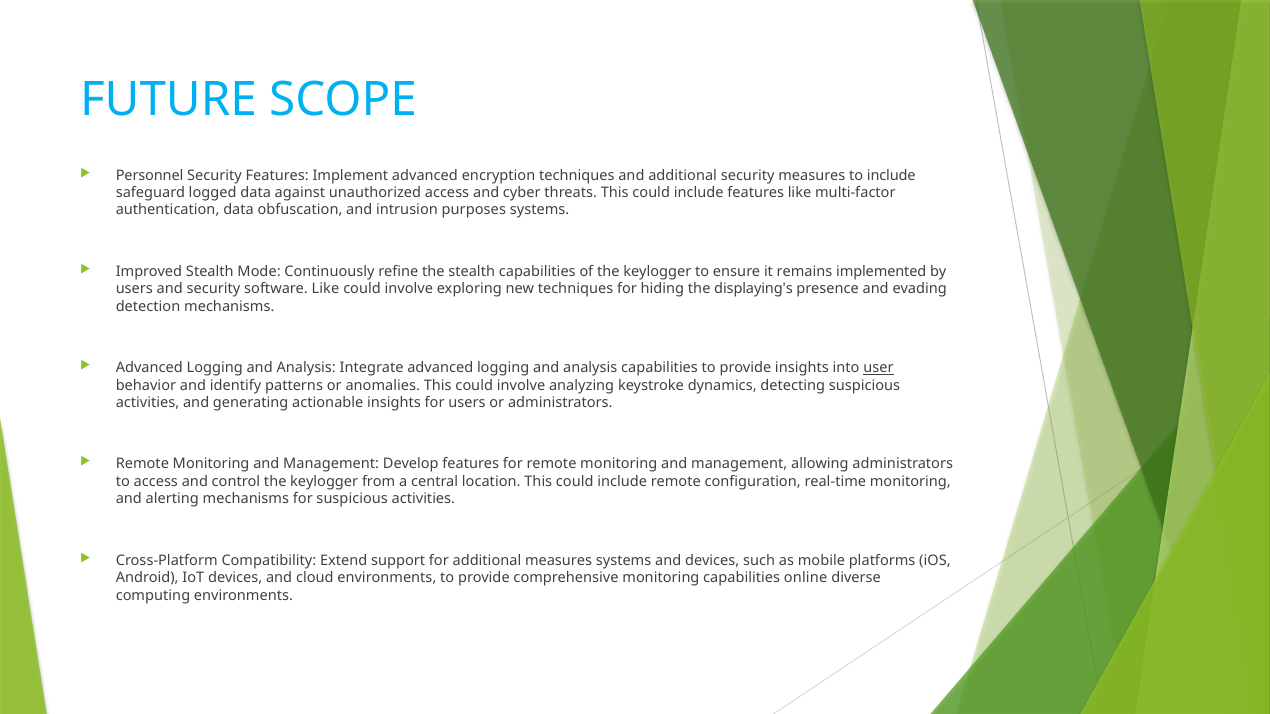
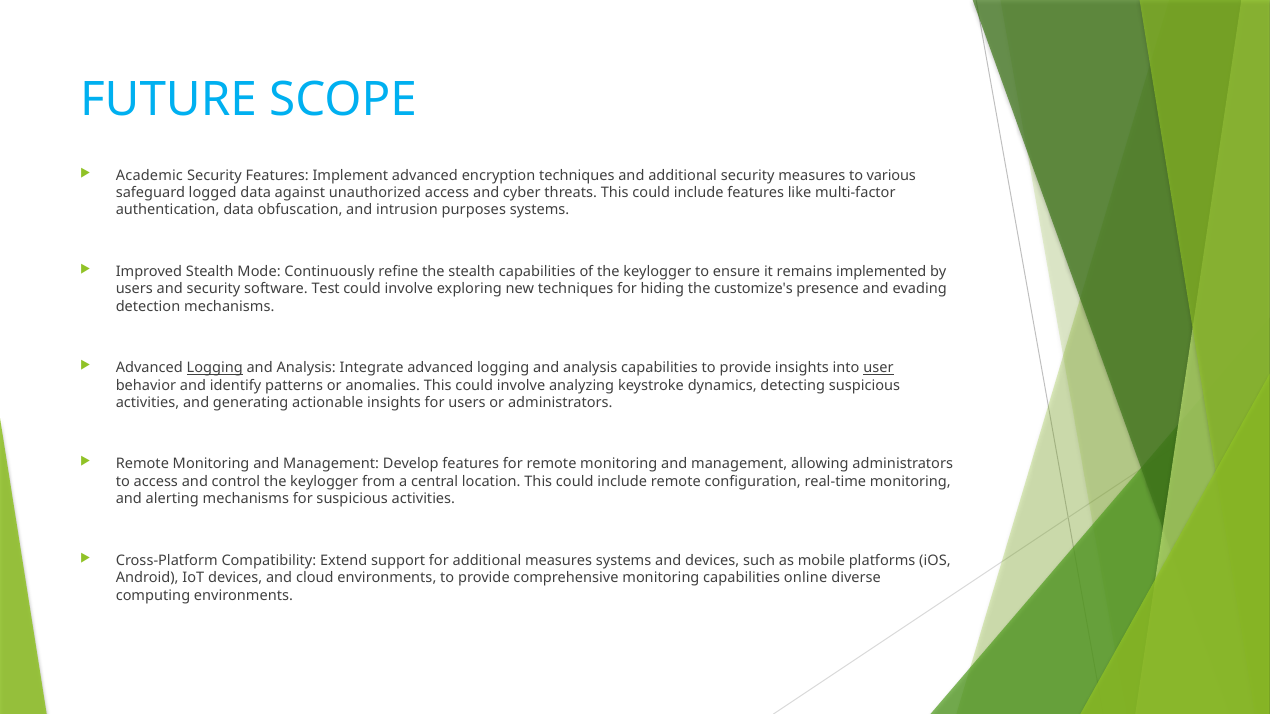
Personnel: Personnel -> Academic (149, 175)
to include: include -> various (891, 175)
software Like: Like -> Test (326, 289)
displaying's: displaying's -> customize's (753, 289)
Logging underline: none -> present (215, 368)
